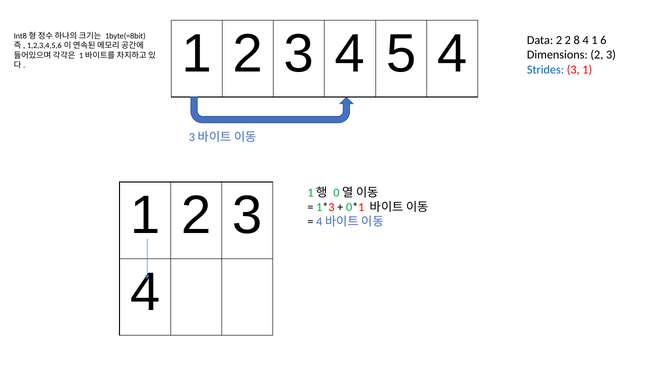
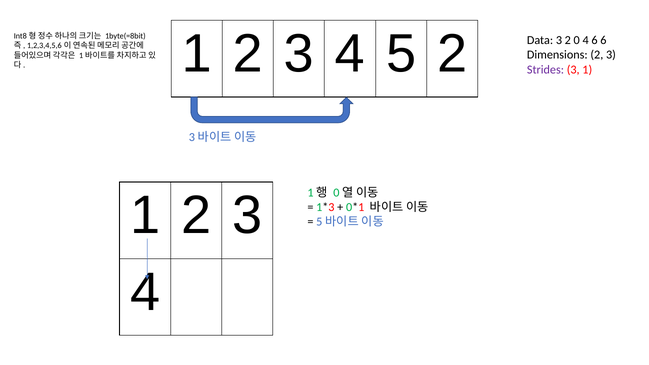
5 4: 4 -> 2 (452, 54)
Data 2: 2 -> 3 (559, 40)
2 8: 8 -> 0 (577, 40)
1: 1 -> 6 (595, 40)
Strides colour: blue -> purple (545, 70)
4: 4 -> 5 (319, 222)
